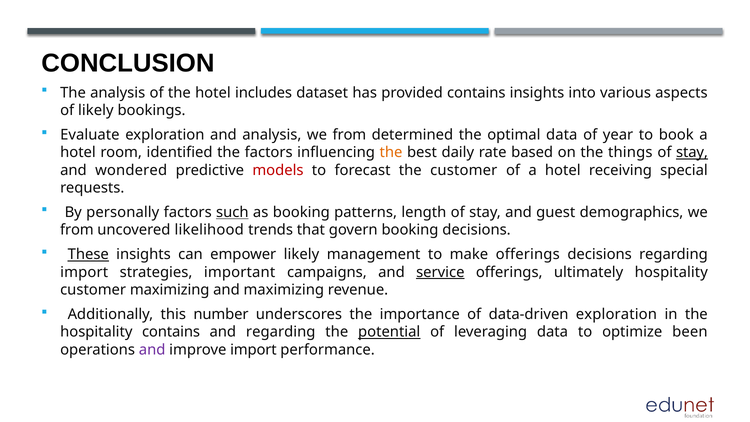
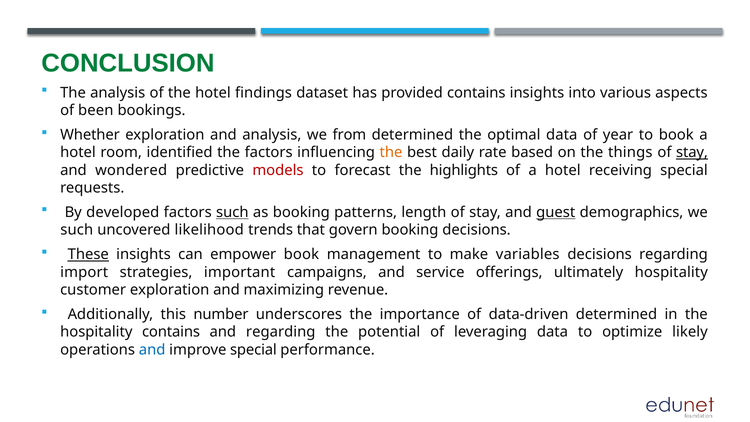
CONCLUSION colour: black -> green (128, 63)
includes: includes -> findings (263, 93)
of likely: likely -> been (96, 110)
Evaluate: Evaluate -> Whether (90, 135)
the customer: customer -> highlights (464, 170)
personally: personally -> developed (123, 212)
guest underline: none -> present (556, 212)
from: from -> such (77, 230)
empower likely: likely -> book (301, 254)
make offerings: offerings -> variables (528, 254)
service underline: present -> none (440, 272)
customer maximizing: maximizing -> exploration (170, 290)
data-driven exploration: exploration -> determined (617, 314)
potential underline: present -> none (389, 332)
been: been -> likely (690, 332)
and colour: purple -> blue (152, 349)
improve import: import -> special (253, 349)
